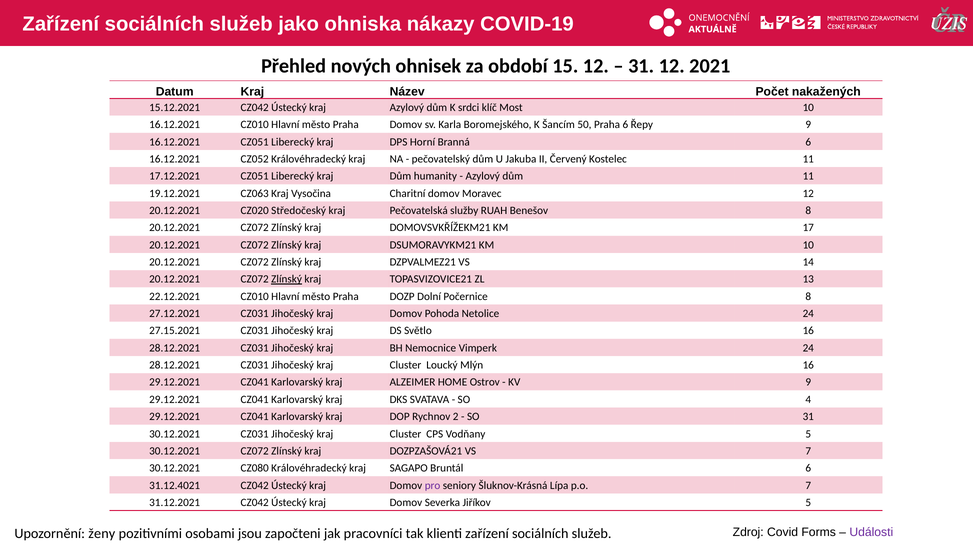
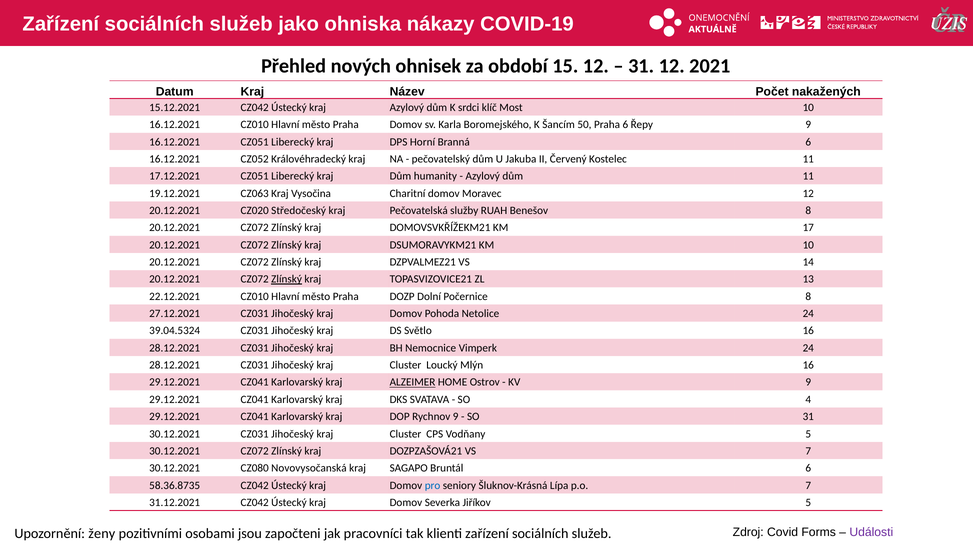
27.15.2021: 27.15.2021 -> 39.04.5324 (175, 330)
ALZEIMER underline: none -> present (412, 382)
Rychnov 2: 2 -> 9 (456, 416)
CZ080 Královéhradecký: Královéhradecký -> Novovysočanská (309, 468)
31.12.4021: 31.12.4021 -> 58.36.8735 (175, 485)
pro colour: purple -> blue (433, 485)
